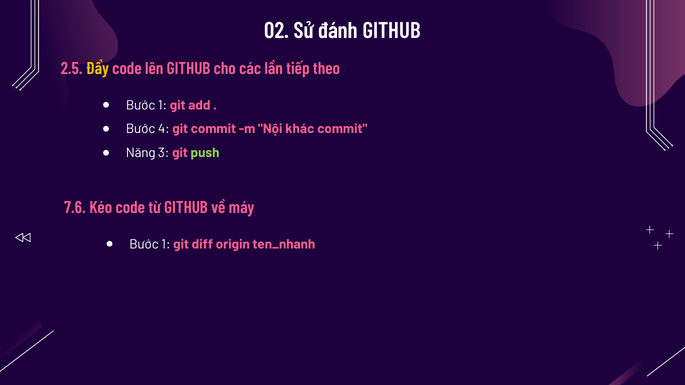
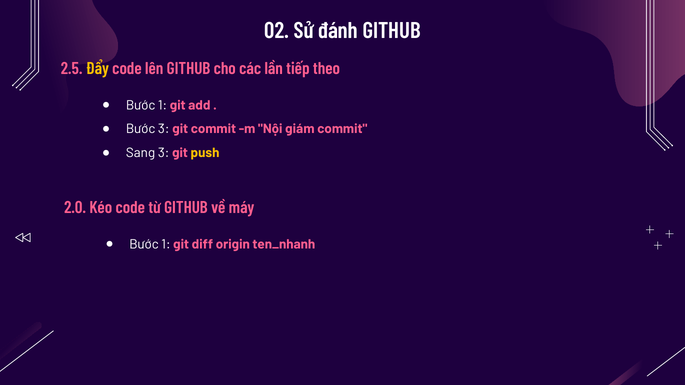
Bước 4: 4 -> 3 (164, 129)
khác: khác -> giám (300, 129)
Năng: Năng -> Sang (141, 153)
push colour: light green -> yellow (205, 153)
7.6: 7.6 -> 2.0 (75, 208)
